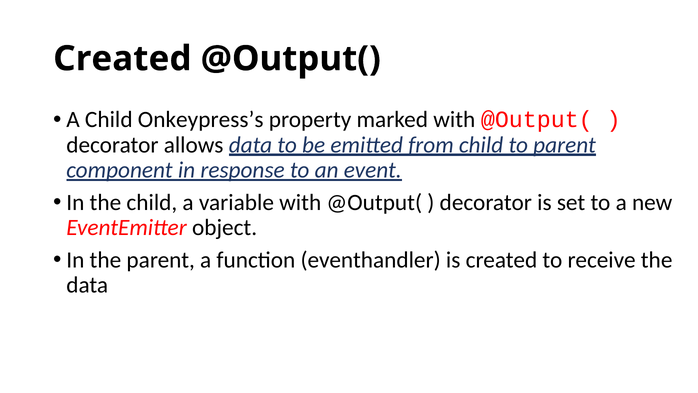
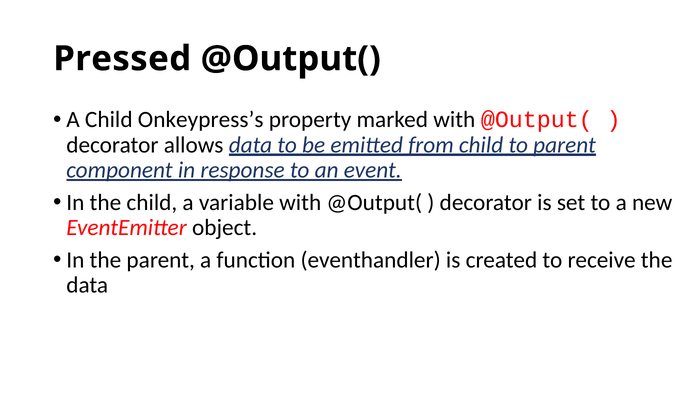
Created: Created -> Pressed (122, 59)
